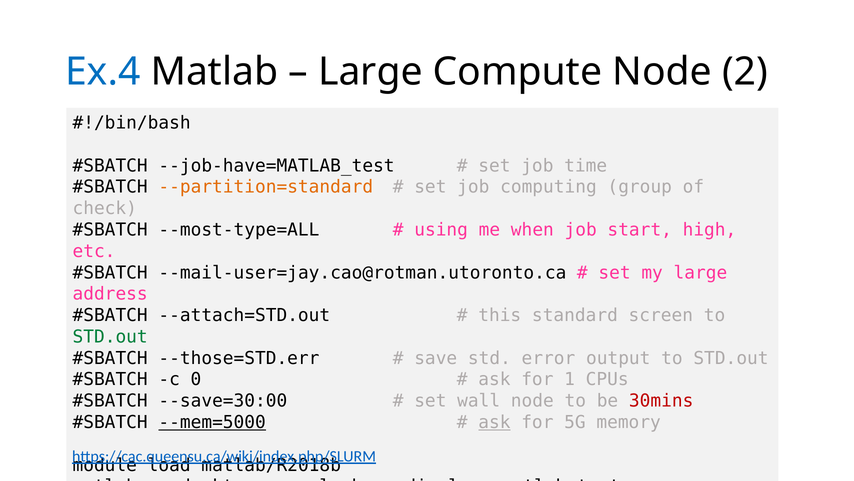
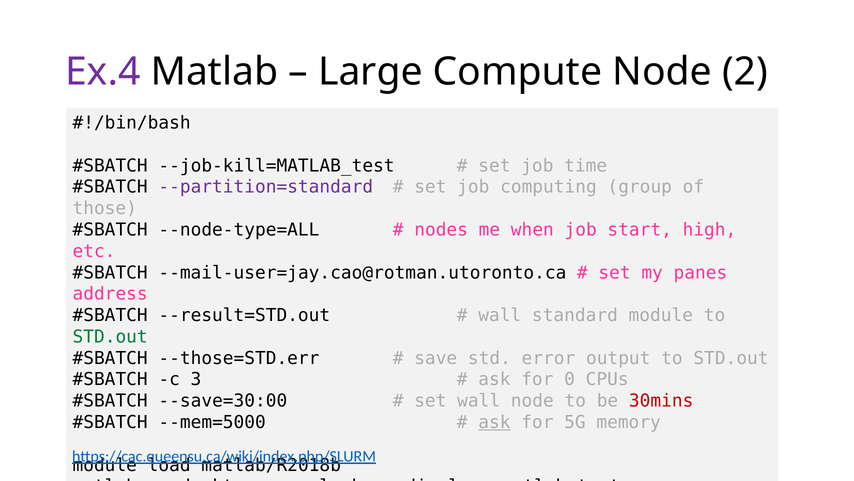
Ex.4 colour: blue -> purple (103, 72)
--job-have=MATLAB_test: --job-have=MATLAB_test -> --job-kill=MATLAB_test (277, 165)
--partition=standard colour: orange -> purple (266, 187)
check: check -> those (105, 208)
--most-type=ALL: --most-type=ALL -> --node-type=ALL (239, 230)
using: using -> nodes (441, 230)
my large: large -> panes (700, 272)
--attach=STD.out: --attach=STD.out -> --result=STD.out (244, 315)
this: this -> wall (500, 315)
standard screen: screen -> module (661, 315)
0: 0 -> 3 (196, 379)
1: 1 -> 0 (570, 379)
--mem=5000 underline: present -> none (212, 422)
